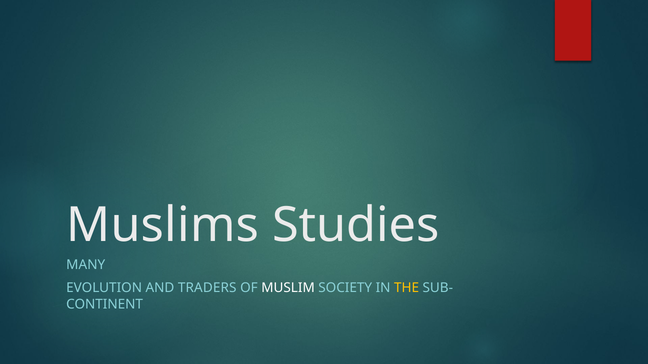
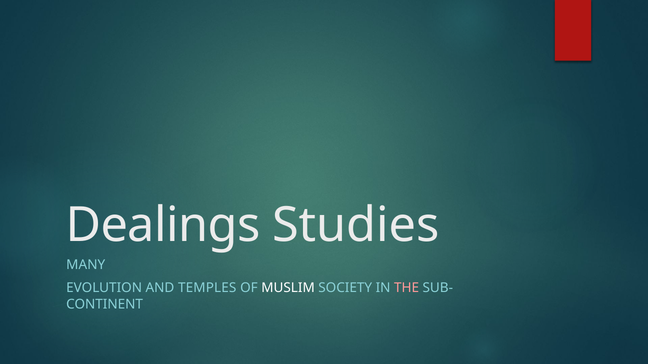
Muslims: Muslims -> Dealings (163, 226)
TRADERS: TRADERS -> TEMPLES (207, 288)
THE colour: yellow -> pink (407, 288)
